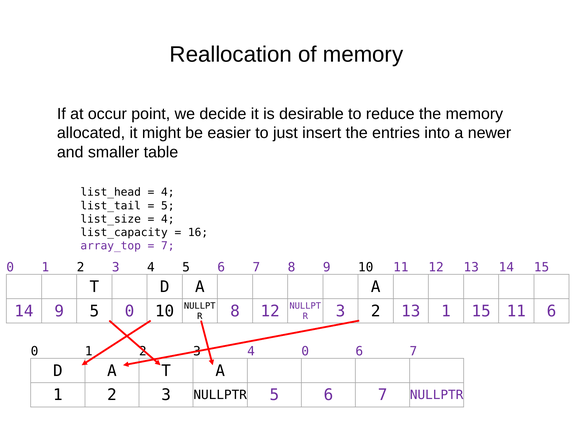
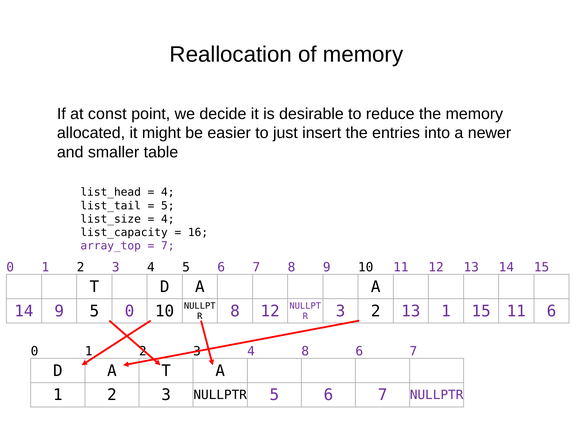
occur: occur -> const (107, 114)
4 0: 0 -> 8 (305, 351)
